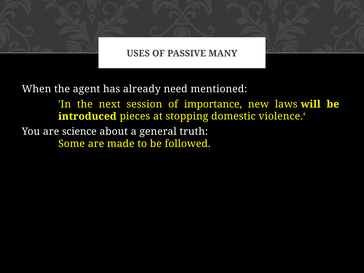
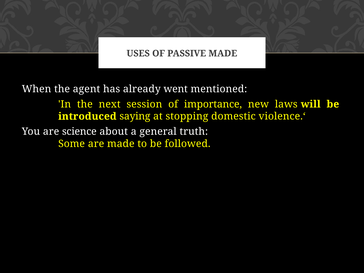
PASSIVE MANY: MANY -> MADE (223, 53)
need: need -> went (176, 89)
pieces: pieces -> saying (135, 116)
